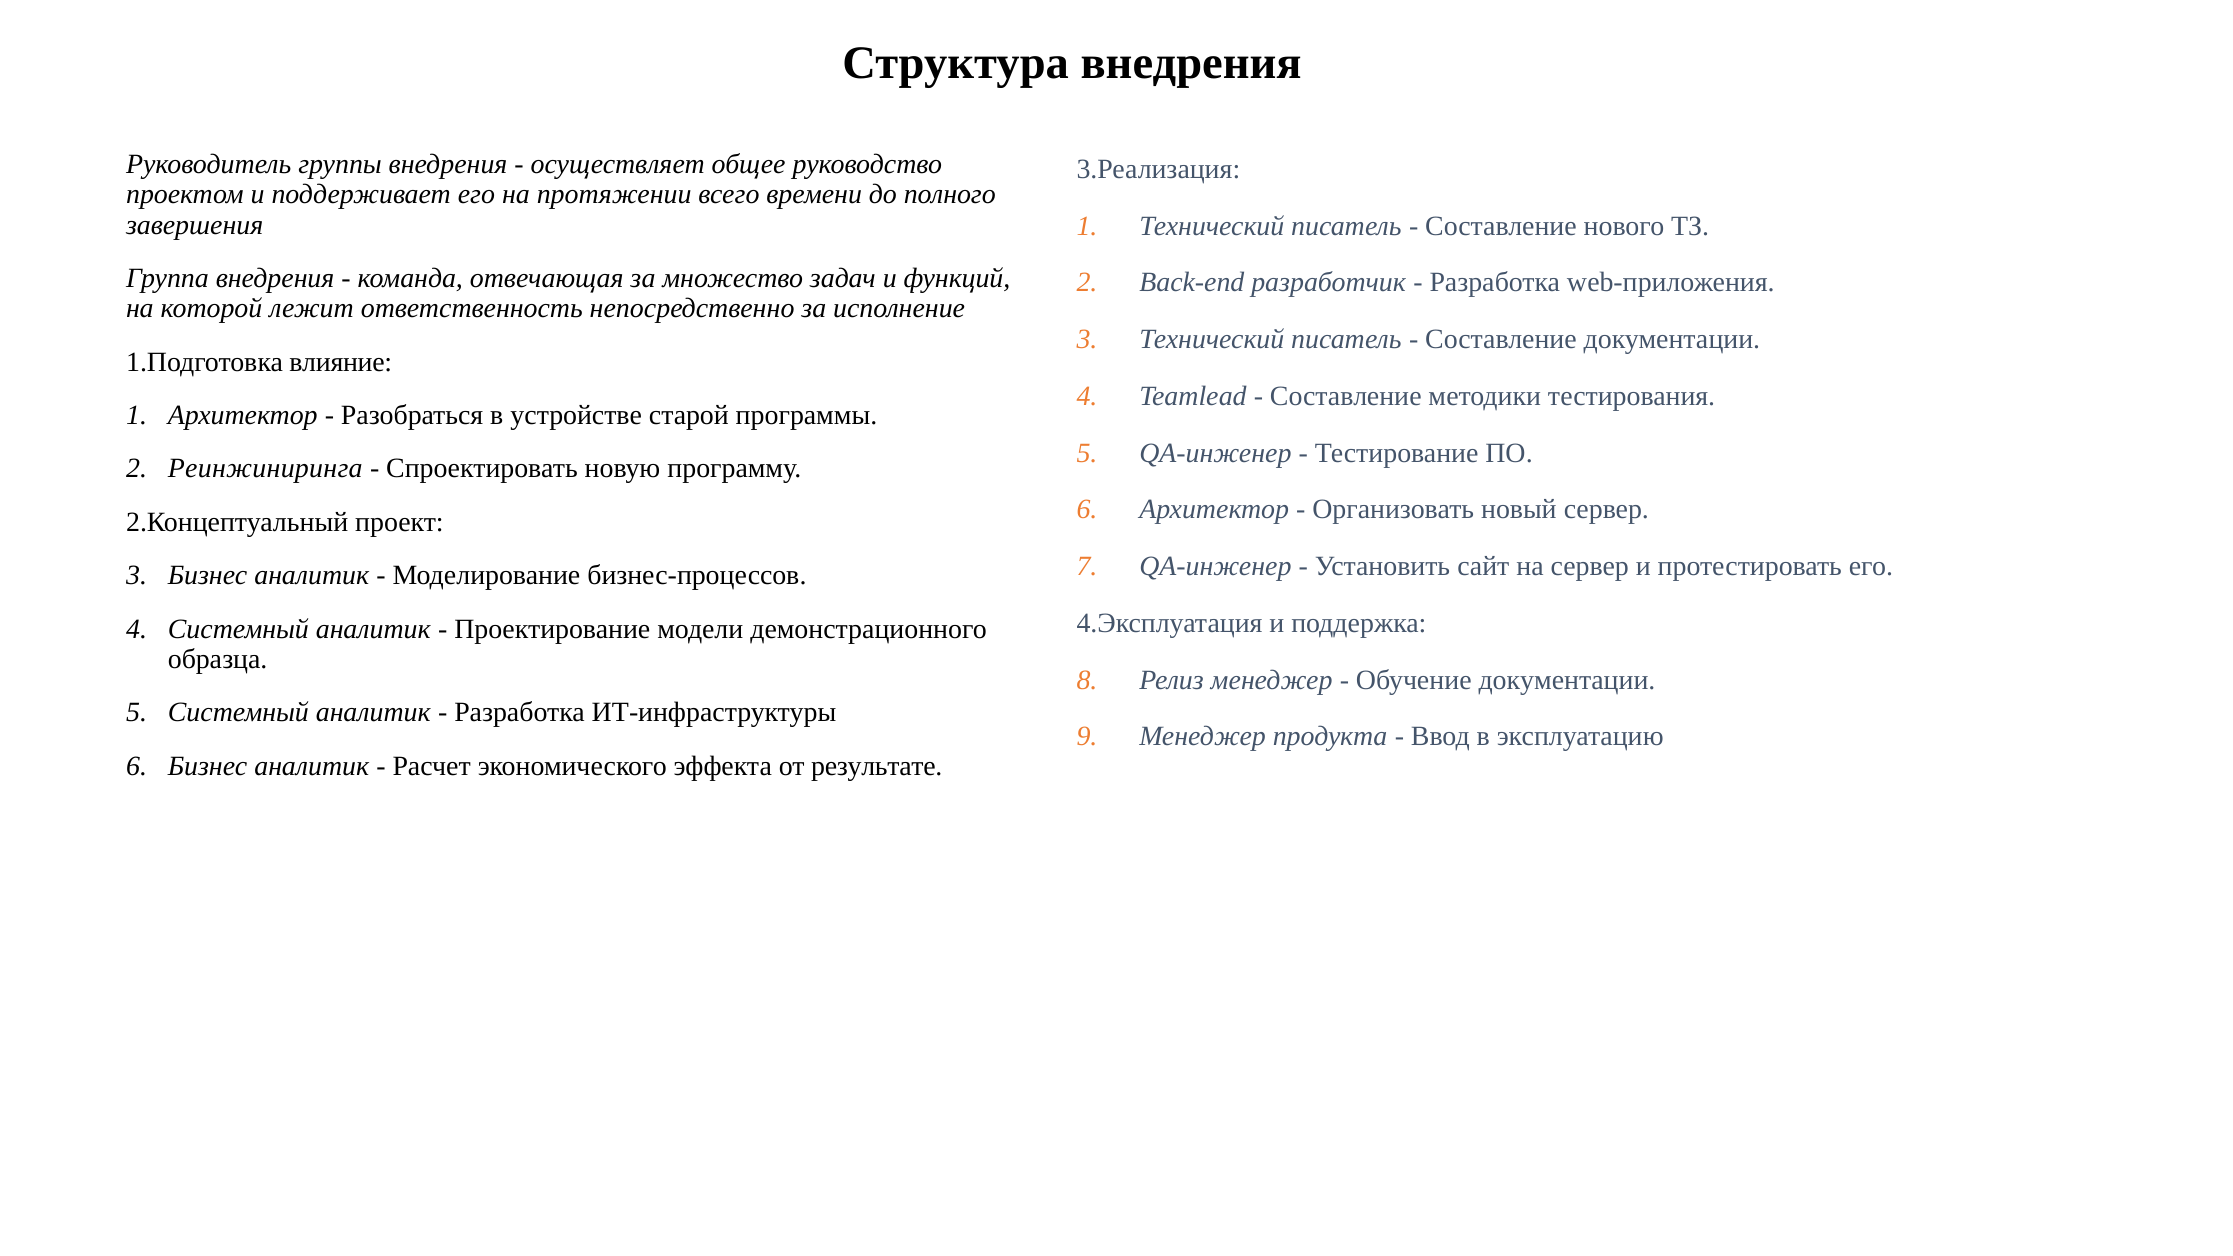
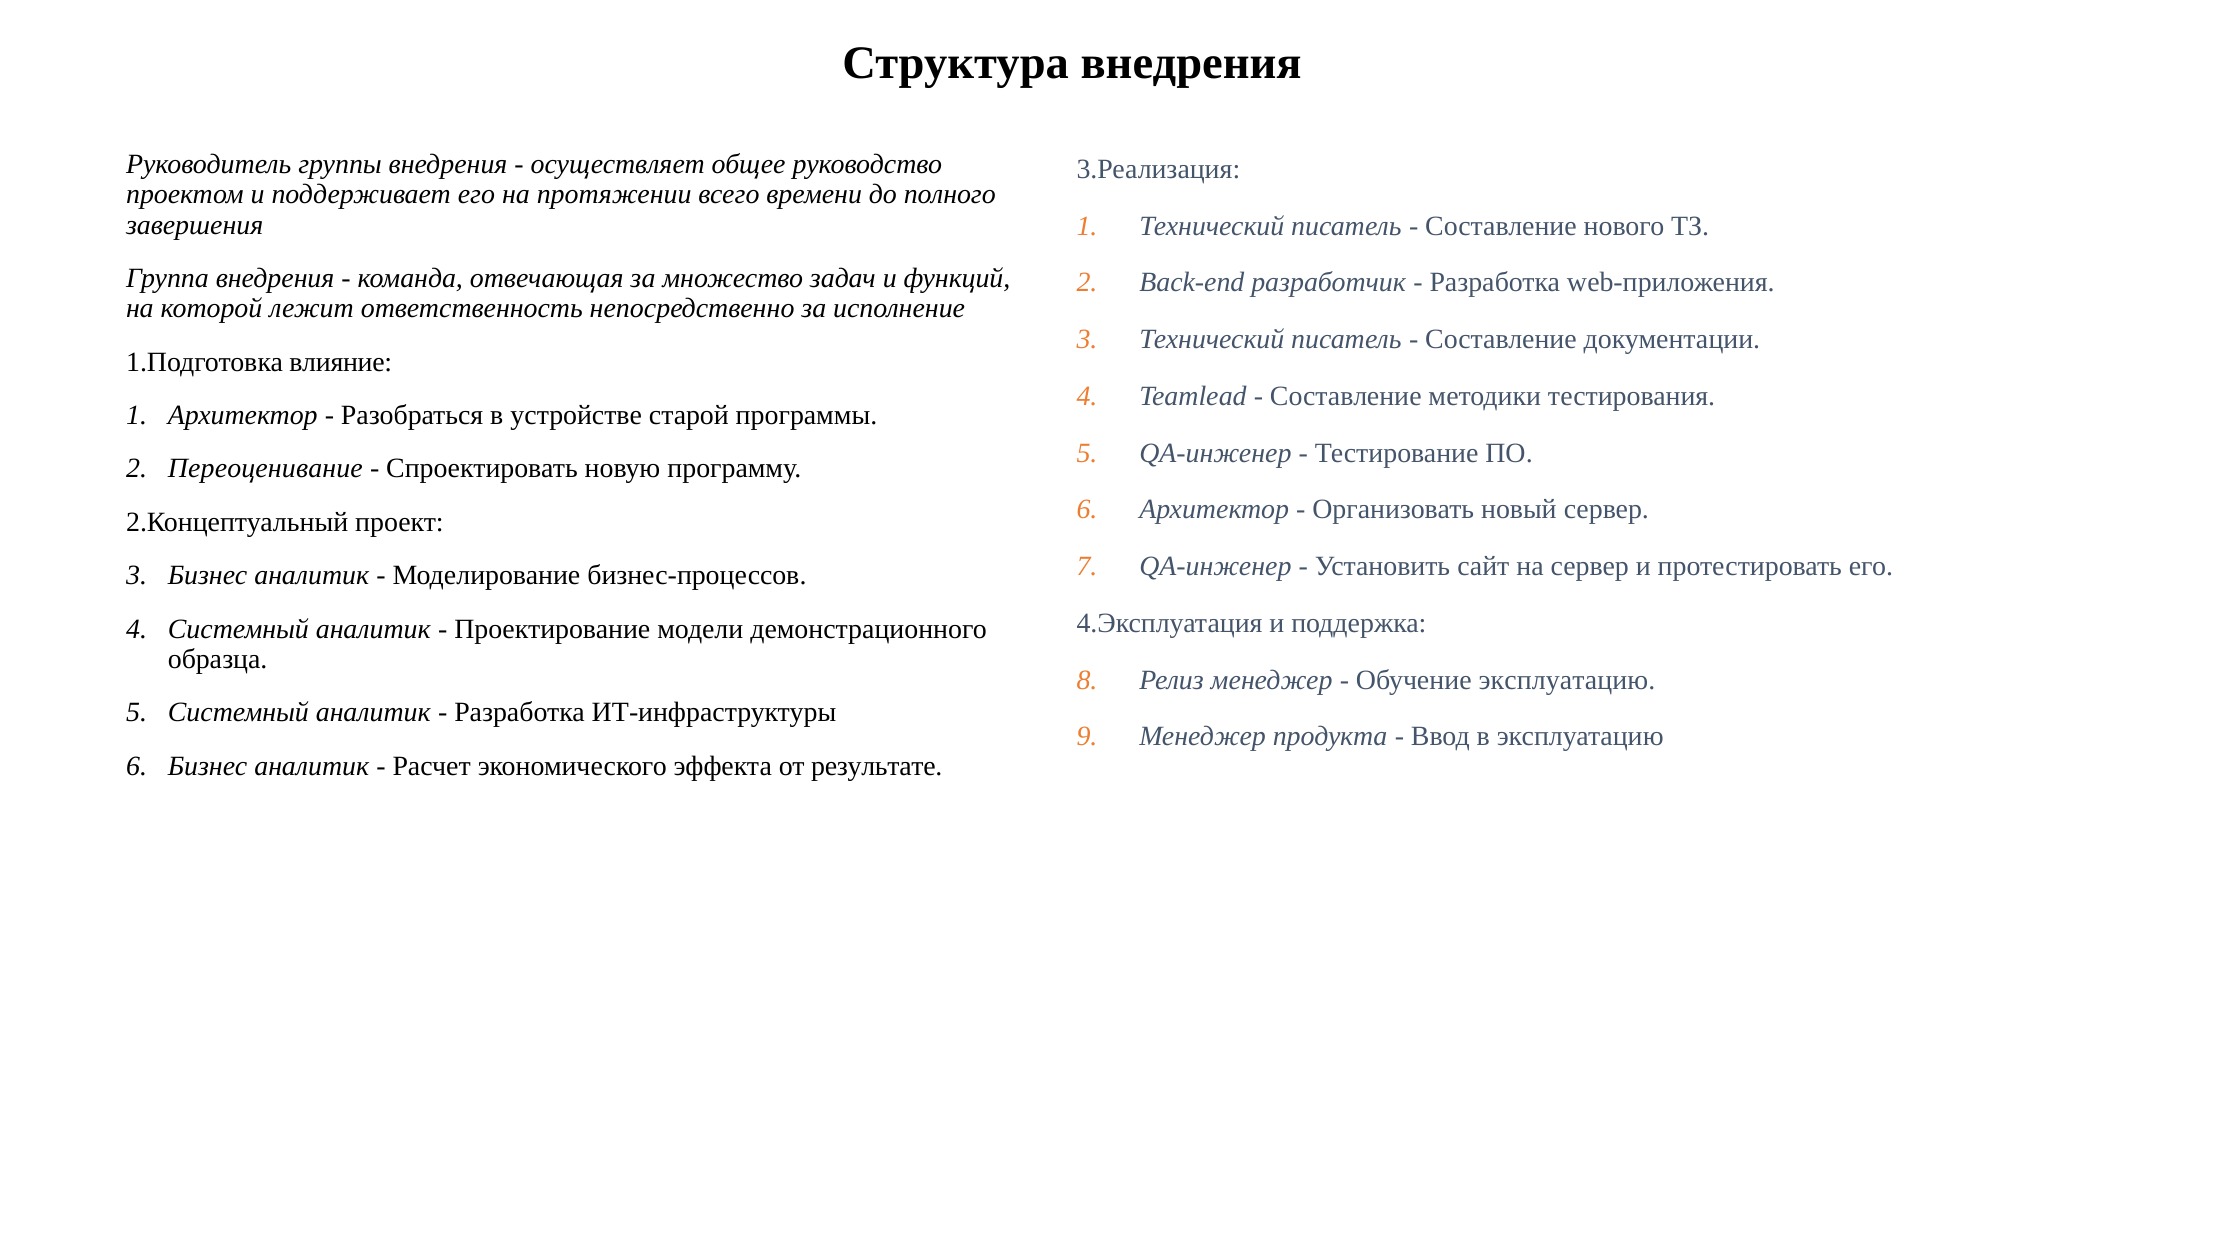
Реинжиниринга: Реинжиниринга -> Переоценивание (265, 469)
Обучение документации: документации -> эксплуатацию (1567, 680)
